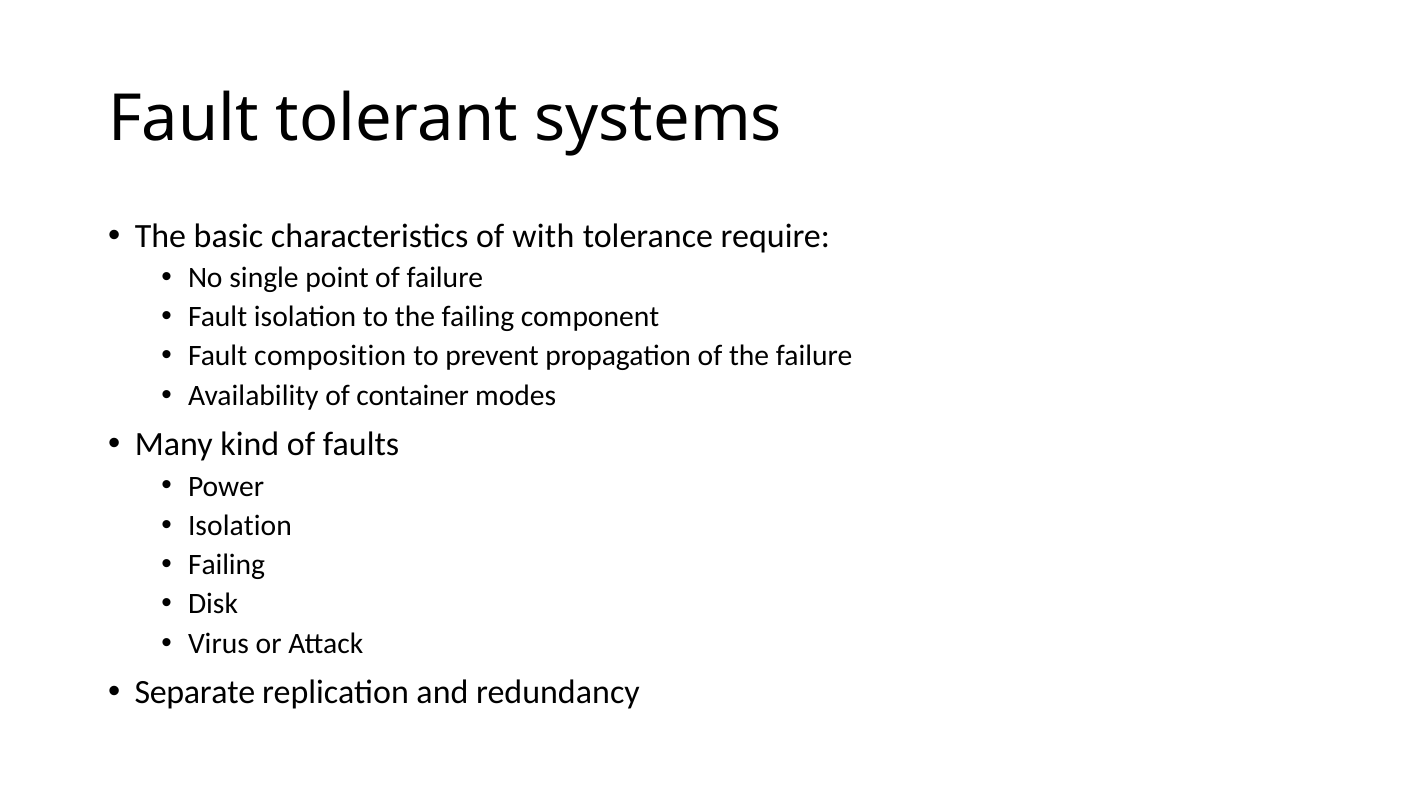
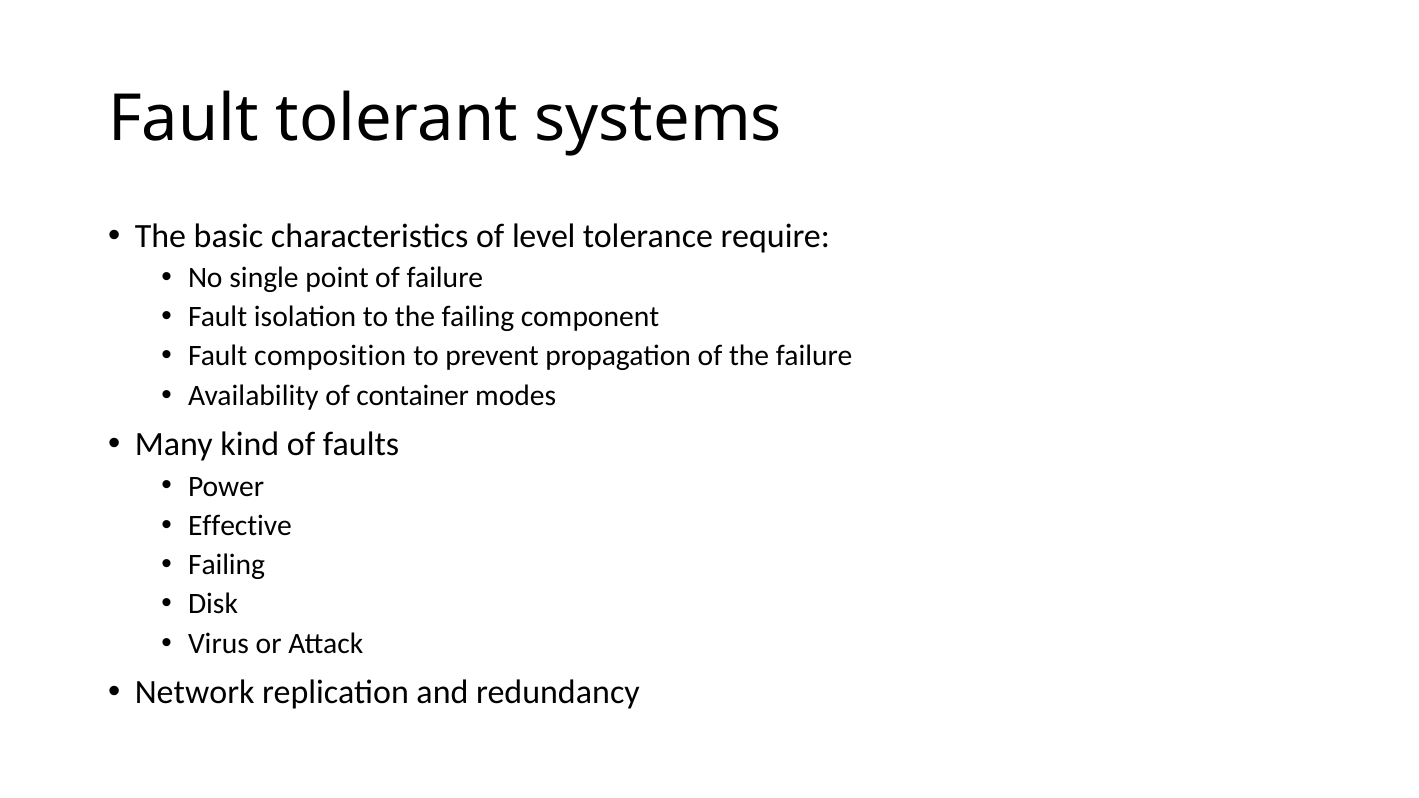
with: with -> level (544, 236)
Isolation: Isolation -> Effective (240, 526)
Separate: Separate -> Network (195, 693)
